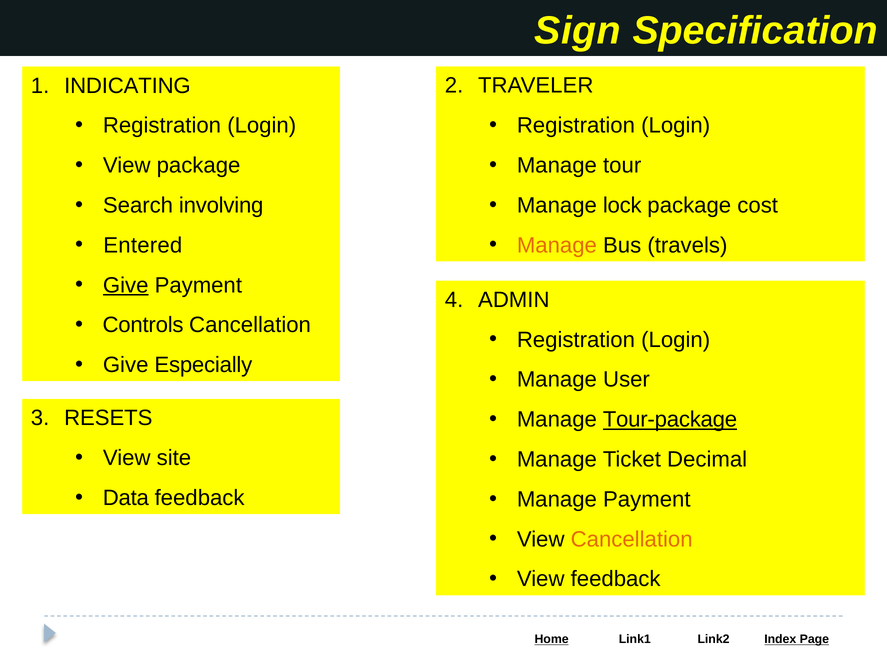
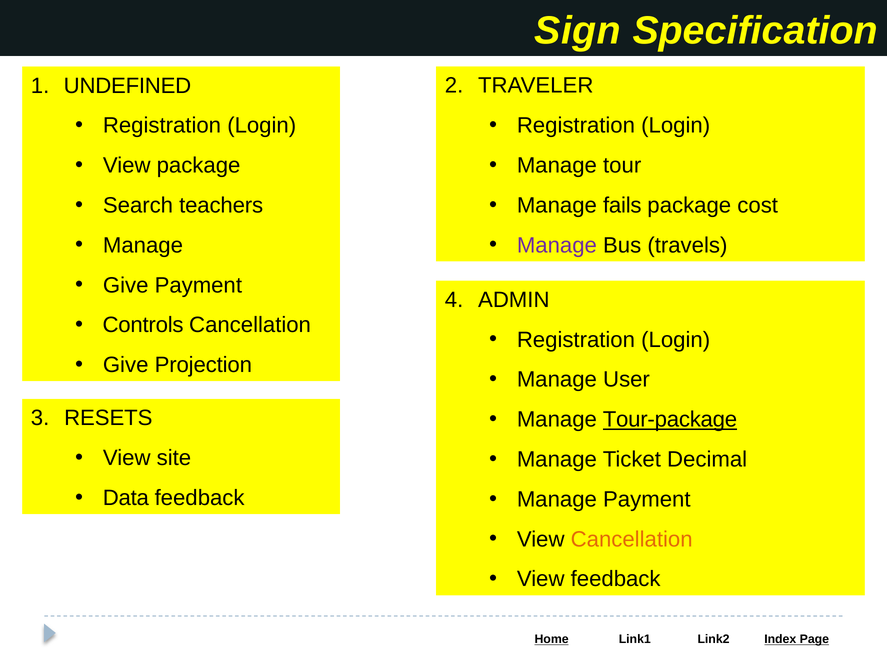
INDICATING: INDICATING -> UNDEFINED (127, 86)
lock: lock -> fails (622, 205)
involving: involving -> teachers (221, 205)
Manage colour: orange -> purple (557, 245)
Entered: Entered -> Manage (143, 245)
Give underline: present -> none (126, 285)
Especially: Especially -> Projection (203, 365)
